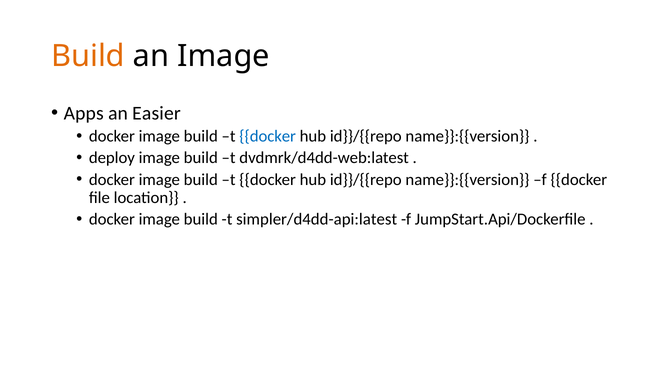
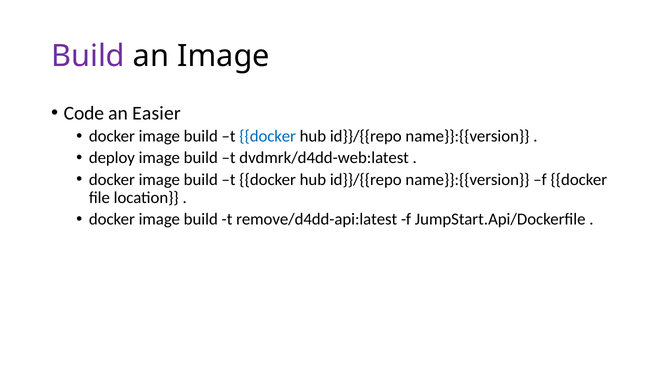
Build colour: orange -> purple (88, 56)
Apps: Apps -> Code (84, 113)
simpler/d4dd-api:latest: simpler/d4dd-api:latest -> remove/d4dd-api:latest (317, 219)
